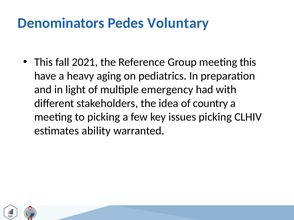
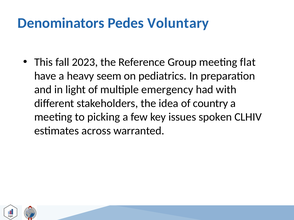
2021: 2021 -> 2023 (85, 62)
meeting this: this -> flat (248, 62)
aging: aging -> seem (109, 76)
issues picking: picking -> spoken (215, 117)
ability: ability -> across (96, 131)
